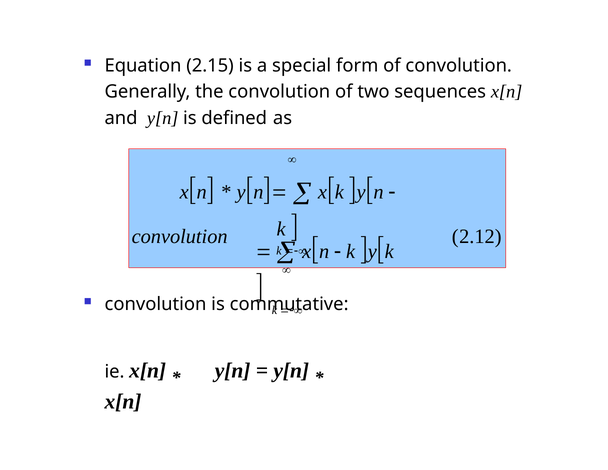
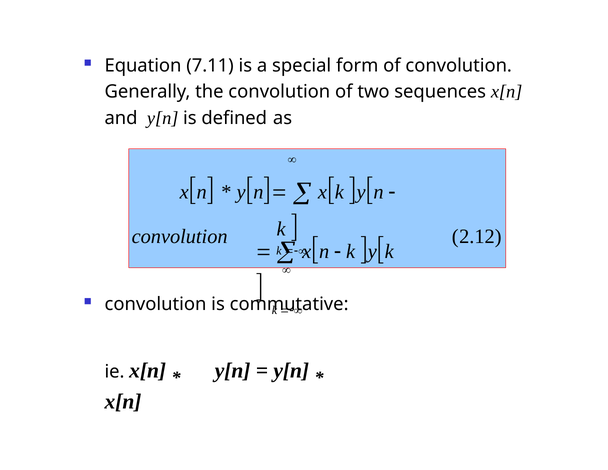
2.15: 2.15 -> 7.11 (210, 66)
